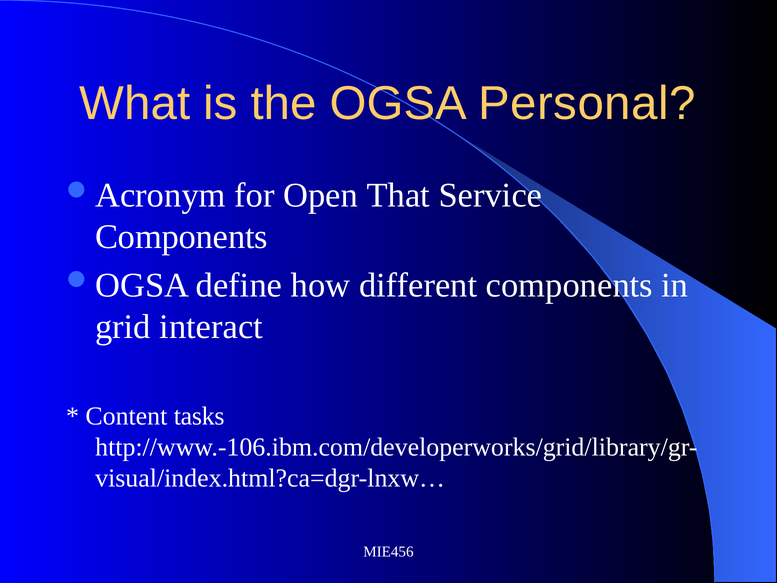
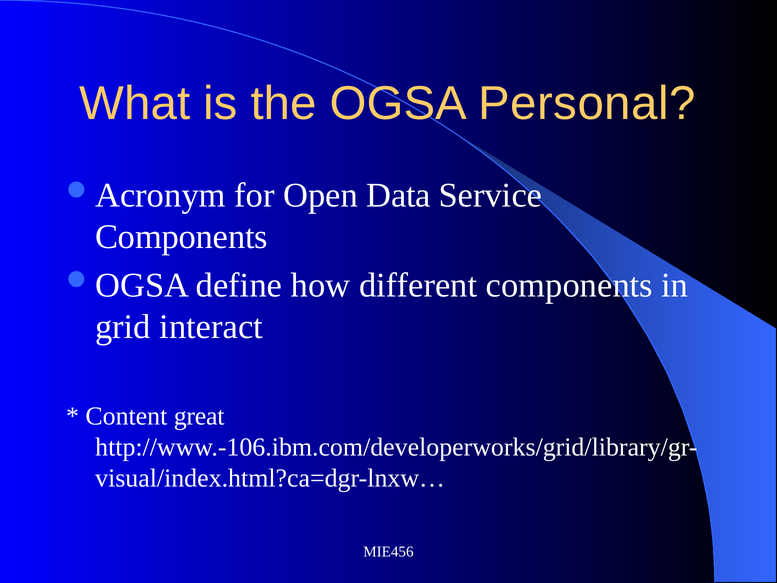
That: That -> Data (399, 195)
tasks: tasks -> great (199, 416)
